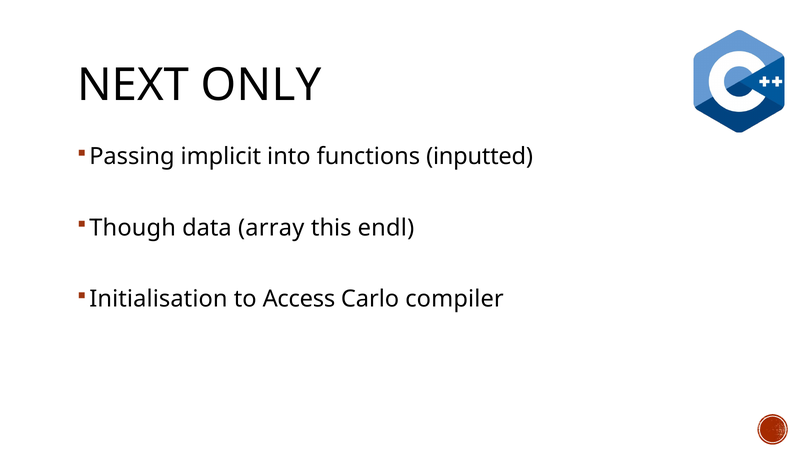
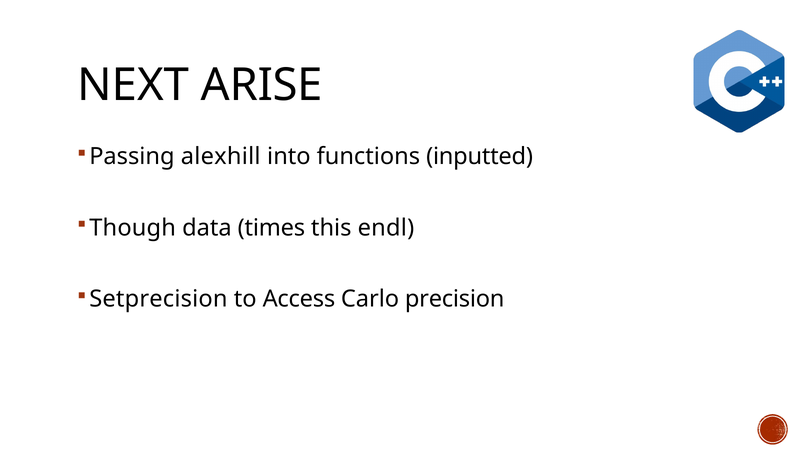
ONLY: ONLY -> ARISE (262, 85)
implicit: implicit -> alexhill (221, 157)
array: array -> times (271, 228)
Initialisation: Initialisation -> Setprecision (158, 299)
compiler: compiler -> precision (455, 299)
